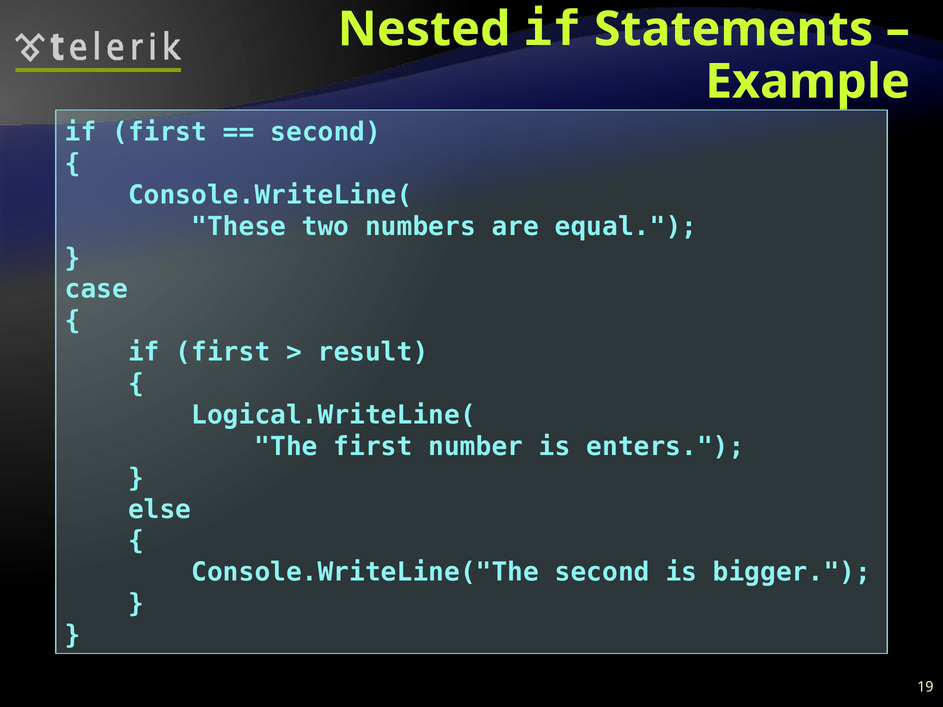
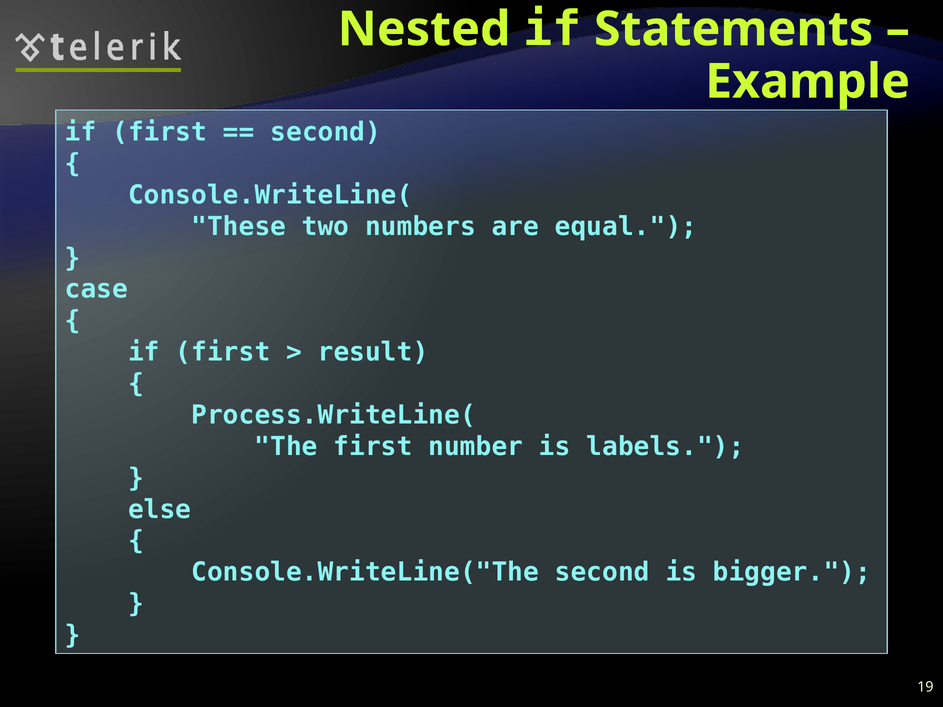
Logical.WriteLine(: Logical.WriteLine( -> Process.WriteLine( (334, 415)
enters: enters -> labels (665, 447)
